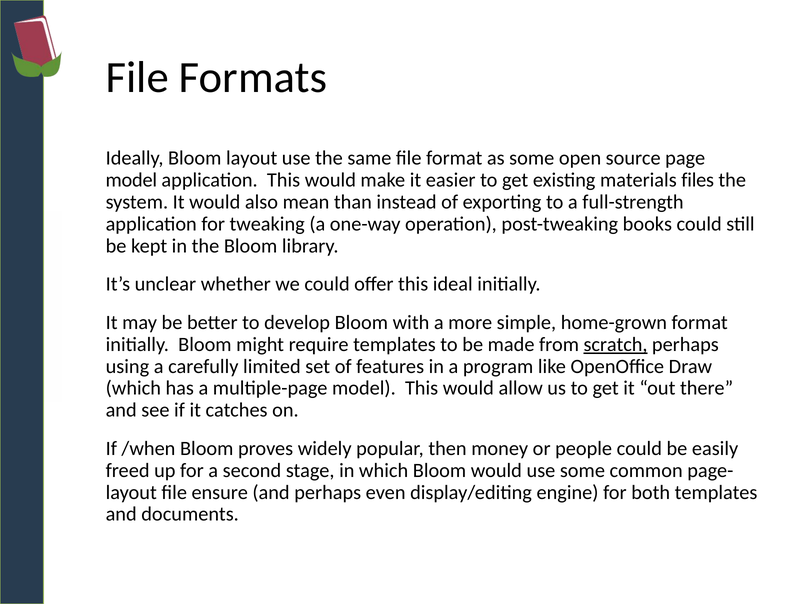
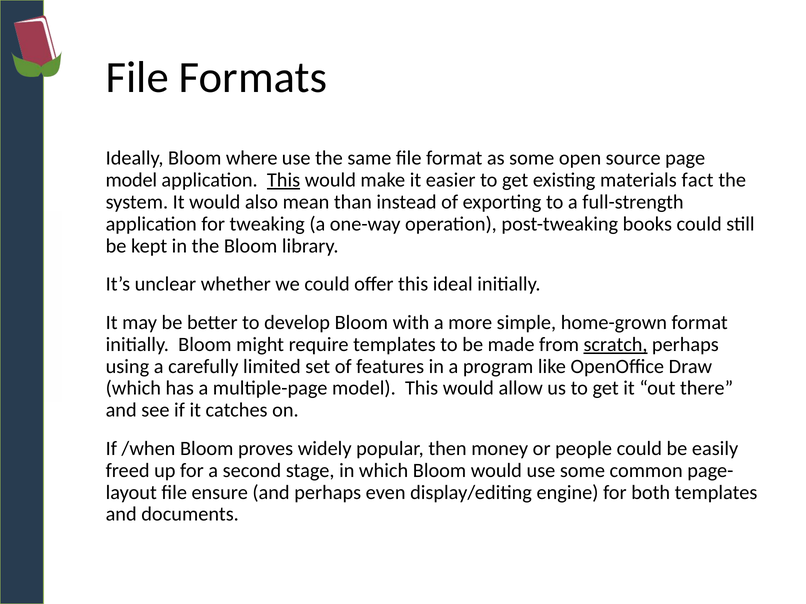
Bloom layout: layout -> where (252, 158)
This underline: none -> present (284, 180)
files: files -> fact (697, 180)
